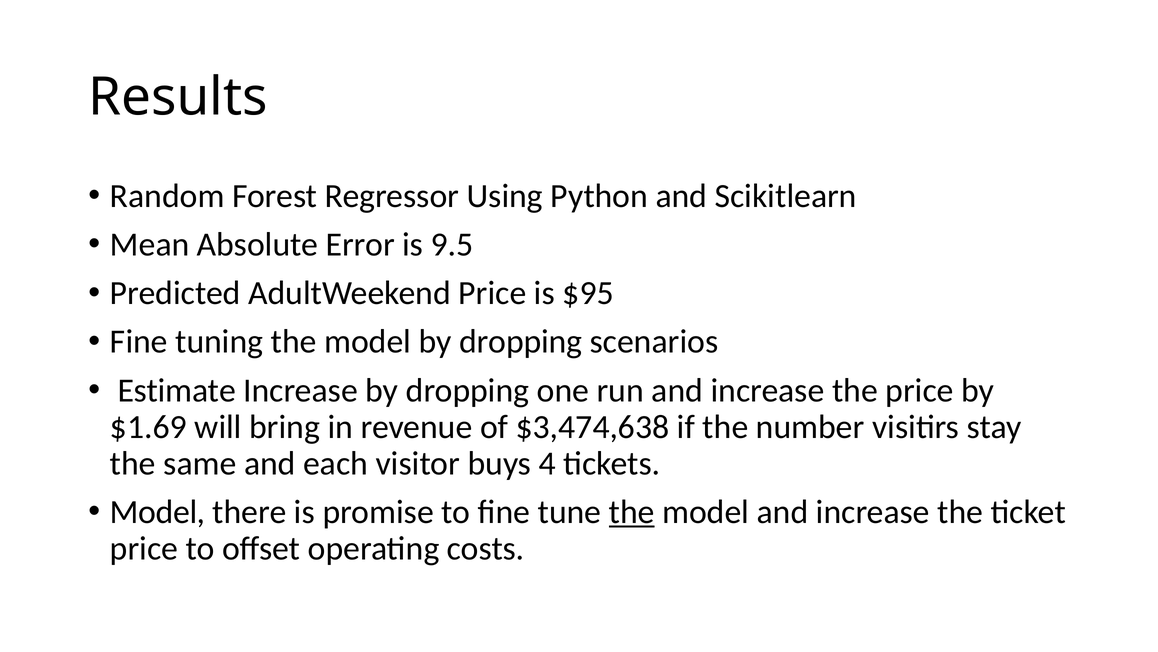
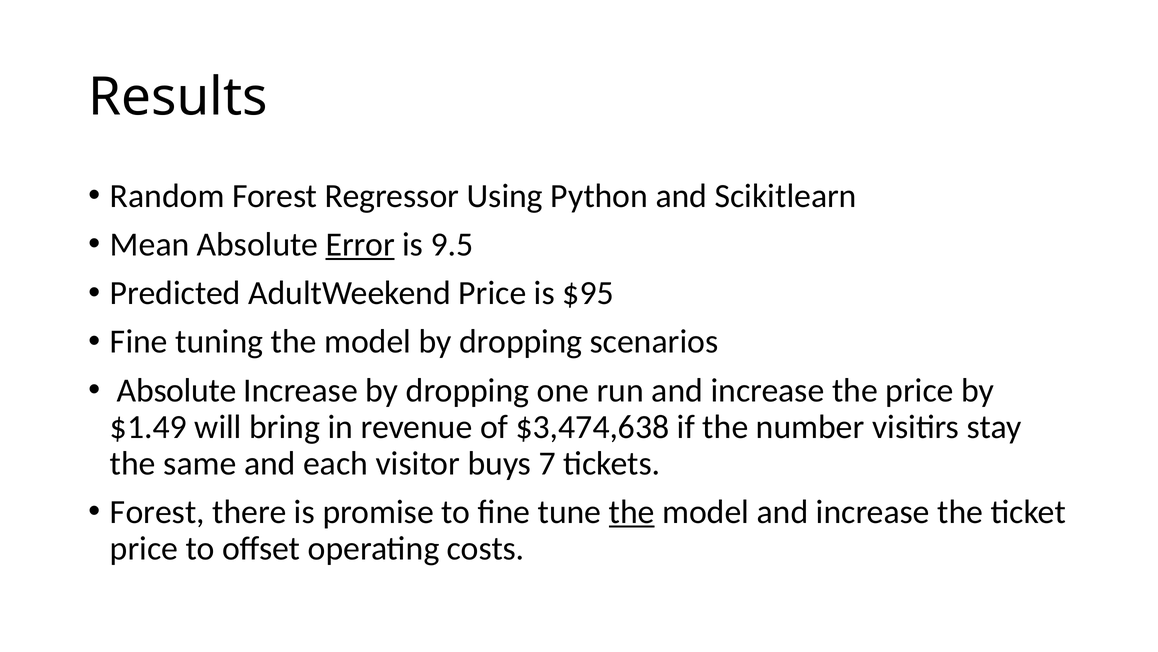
Error underline: none -> present (360, 244)
Estimate: Estimate -> Absolute (177, 390)
$1.69: $1.69 -> $1.49 (148, 426)
4: 4 -> 7 (547, 463)
Model: Model -> Forest (157, 512)
